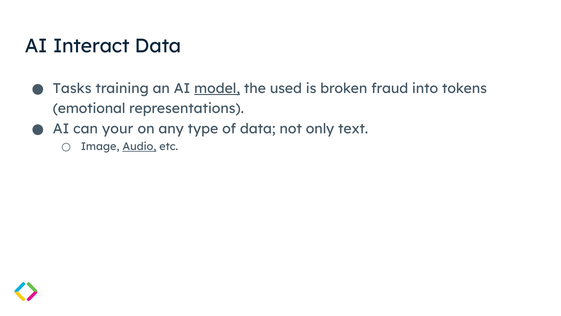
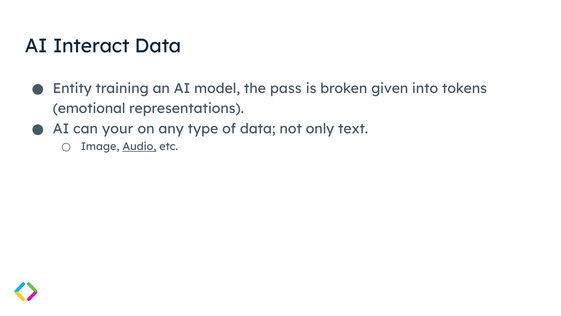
Tasks: Tasks -> Entity (72, 88)
model underline: present -> none (217, 88)
used: used -> pass (286, 88)
fraud: fraud -> given (390, 88)
